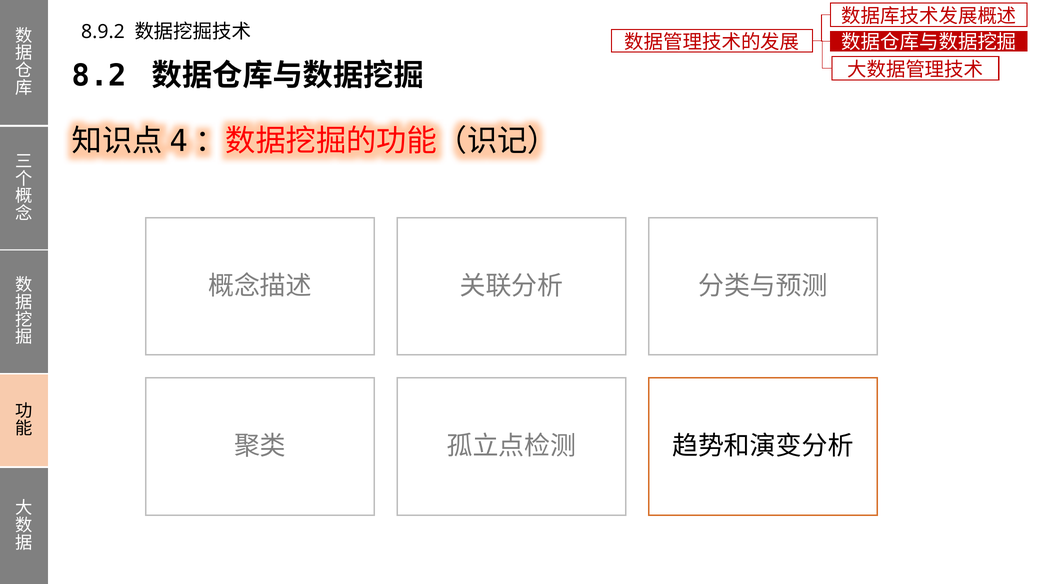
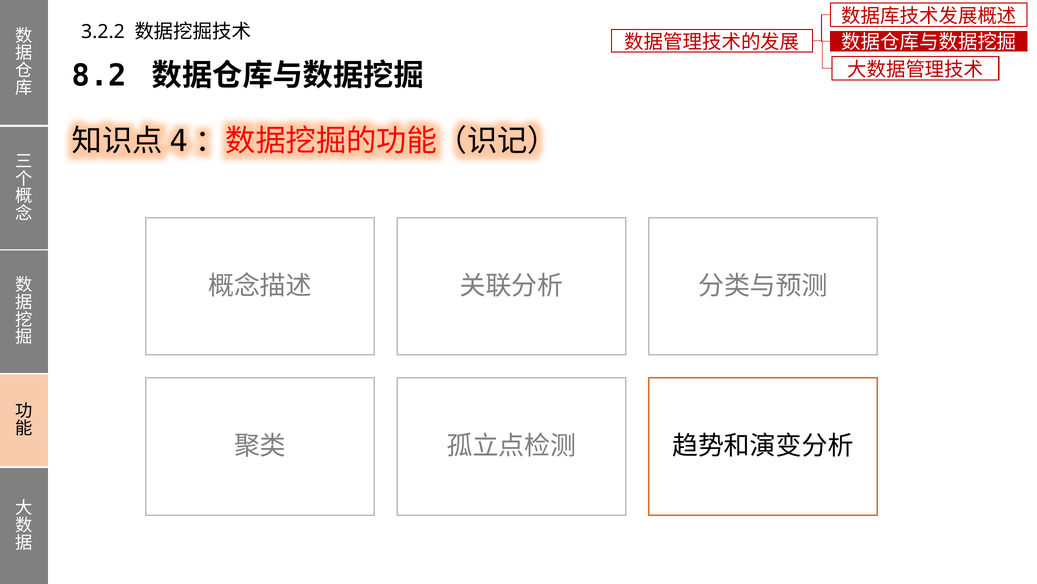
8.9.2: 8.9.2 -> 3.2.2 (103, 32)
